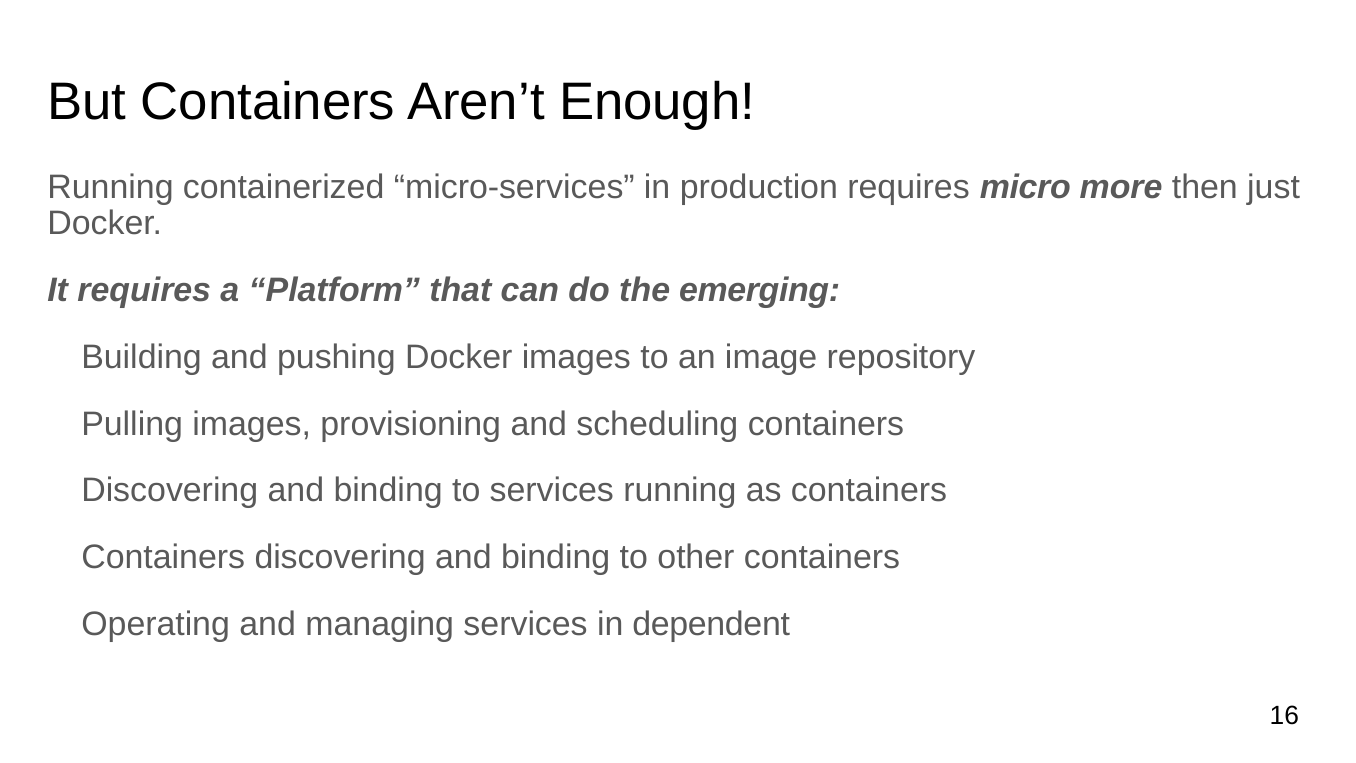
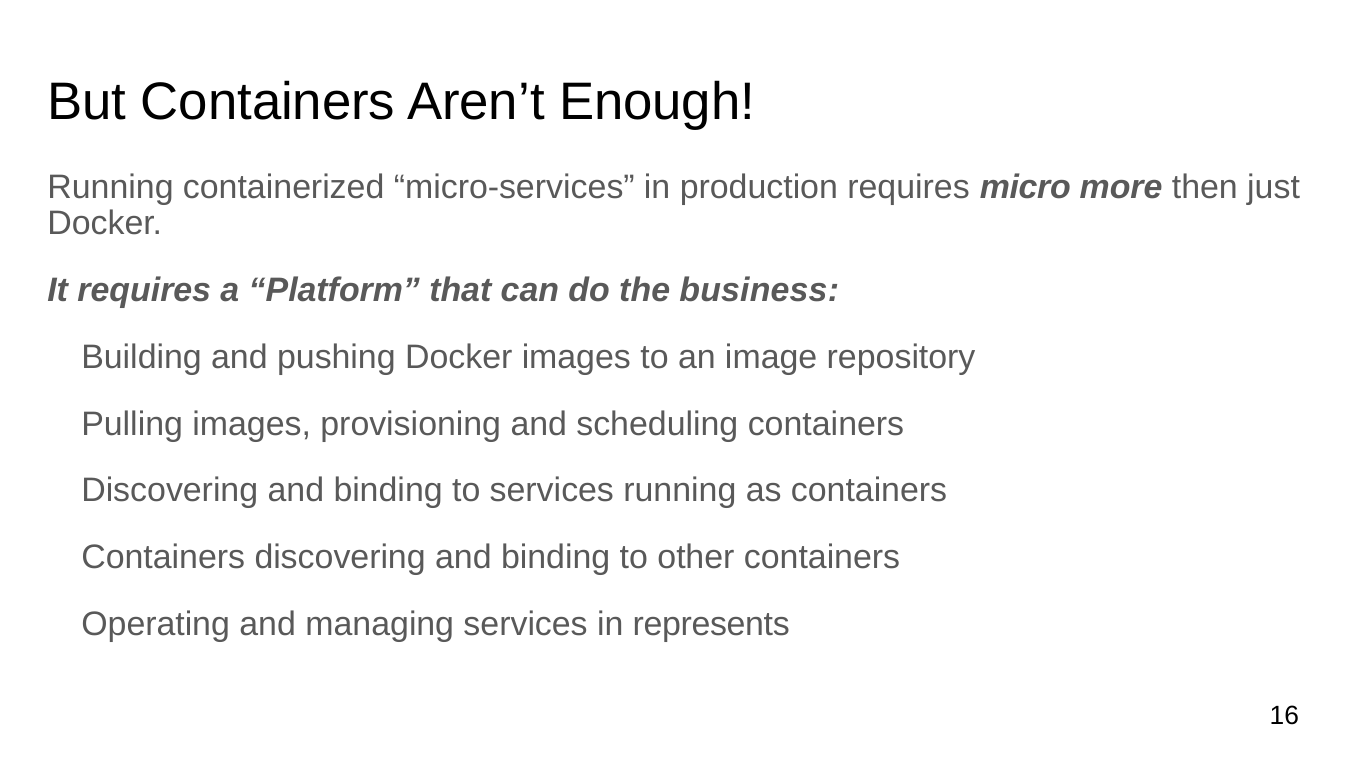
emerging: emerging -> business (759, 290)
dependent: dependent -> represents (711, 624)
